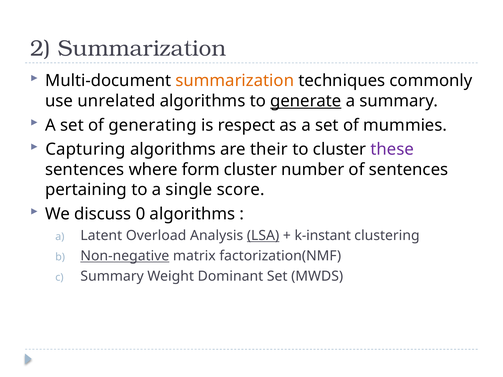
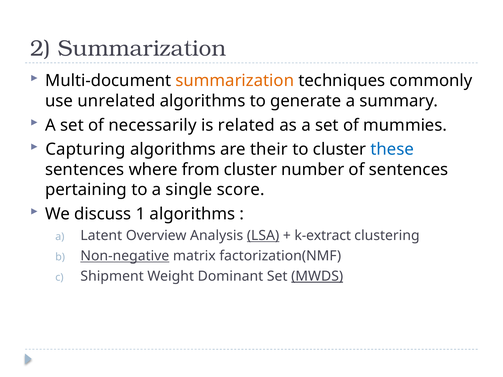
generate underline: present -> none (306, 101)
generating: generating -> necessarily (153, 125)
respect: respect -> related (246, 125)
these colour: purple -> blue (392, 150)
form: form -> from (201, 170)
0: 0 -> 1 (141, 214)
Overload: Overload -> Overview (156, 236)
k-instant: k-instant -> k-extract (323, 236)
Summary: Summary -> Shipment (112, 276)
MWDS underline: none -> present (317, 276)
